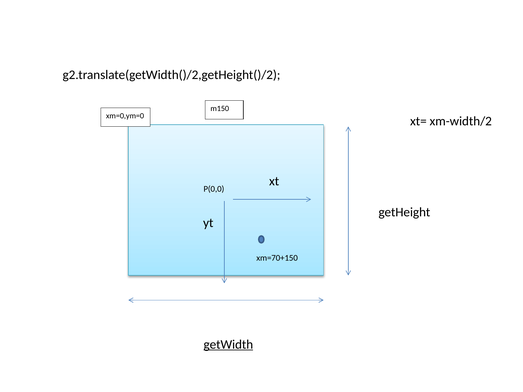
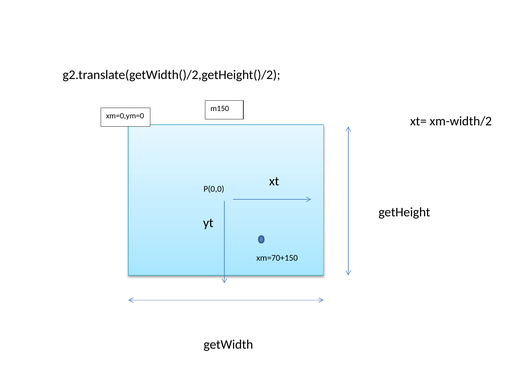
getWidth underline: present -> none (228, 345)
